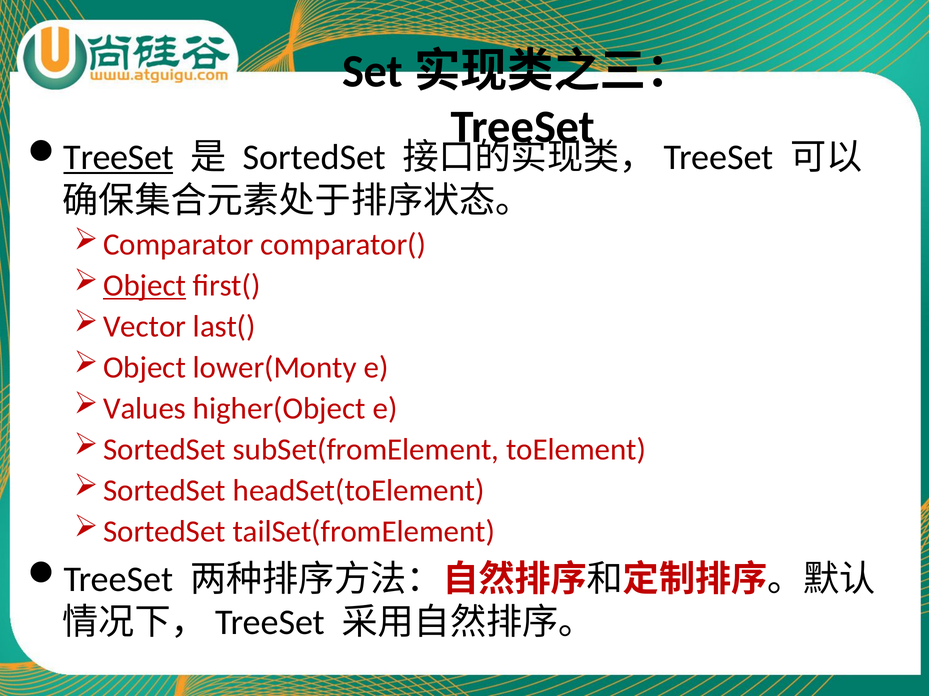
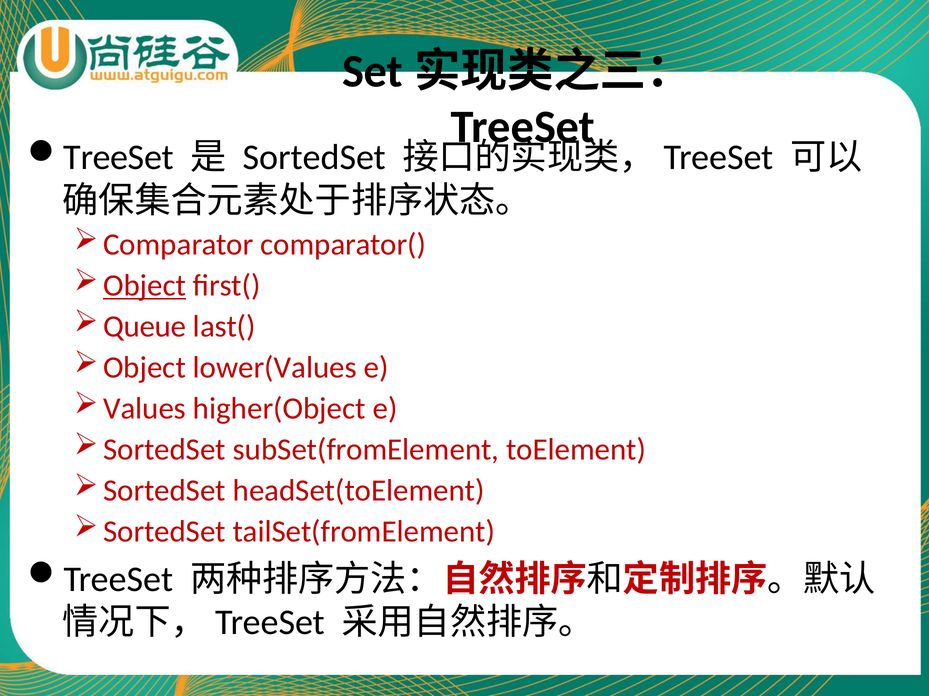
TreeSet underline: present -> none (119, 158)
Vector: Vector -> Queue (145, 327)
lower(Monty: lower(Monty -> lower(Values (275, 368)
